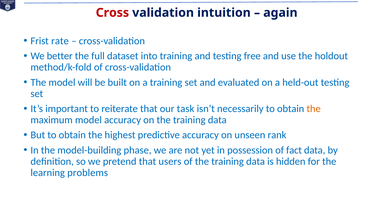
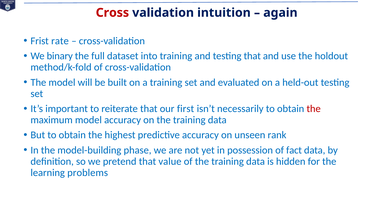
better: better -> binary (60, 56)
testing free: free -> that (252, 56)
task: task -> first (186, 109)
the colour: orange -> red (314, 109)
users: users -> value (170, 161)
